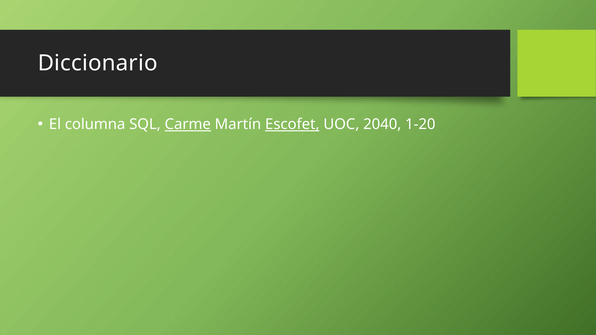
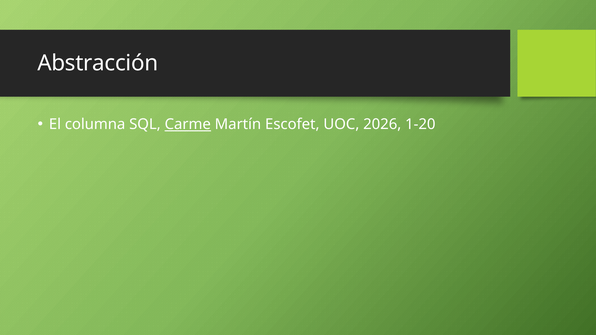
Diccionario: Diccionario -> Abstracción (98, 63)
Escofet underline: present -> none (292, 124)
2040: 2040 -> 2026 (382, 124)
